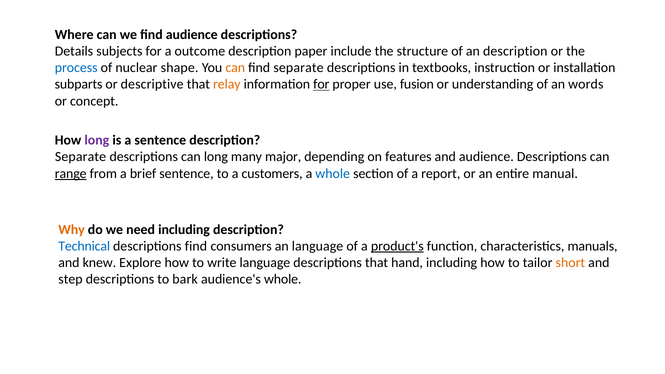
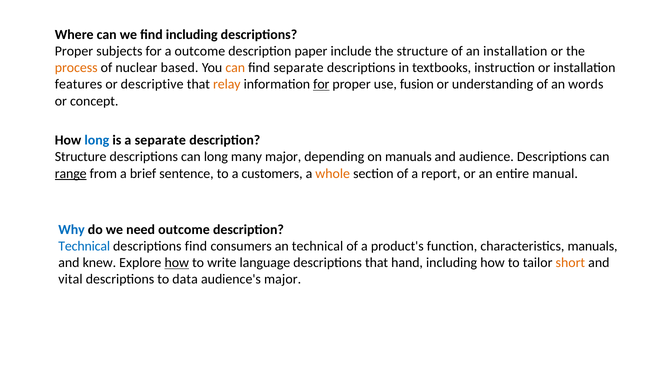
find audience: audience -> including (192, 34)
Details: Details -> Proper (74, 51)
an description: description -> installation (515, 51)
process colour: blue -> orange (76, 68)
shape: shape -> based (180, 68)
subparts: subparts -> features (78, 84)
long colour: purple -> blue (97, 140)
a sentence: sentence -> separate (160, 140)
Separate: Separate -> Structure (81, 157)
on features: features -> manuals (408, 157)
whole colour: blue -> orange (333, 174)
Why colour: orange -> blue (72, 230)
need including: including -> outcome (184, 230)
an language: language -> technical (318, 246)
product's underline: present -> none (397, 246)
how underline: none -> present (177, 263)
step: step -> vital (70, 279)
bark: bark -> data (185, 279)
audience's whole: whole -> major (283, 279)
